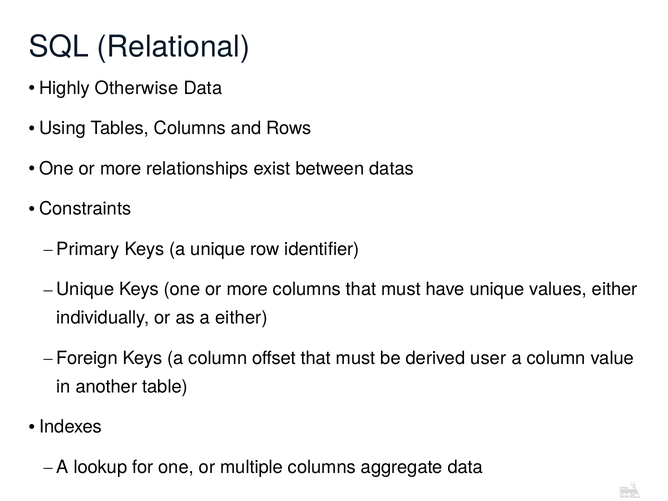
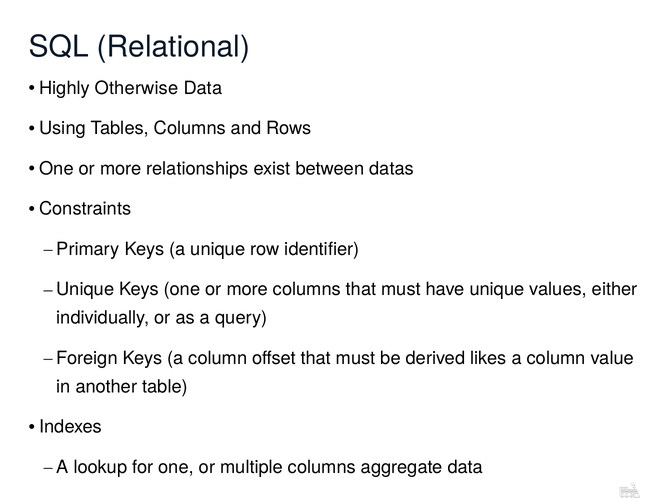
a either: either -> query (241, 318)
user: user -> likes (488, 358)
